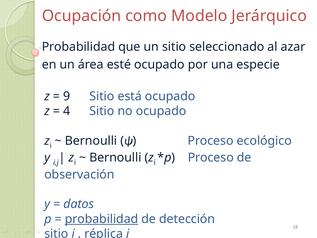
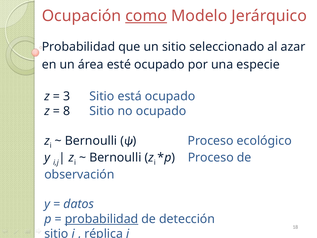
como underline: none -> present (146, 16)
9: 9 -> 3 (67, 96)
4: 4 -> 8 (67, 111)
